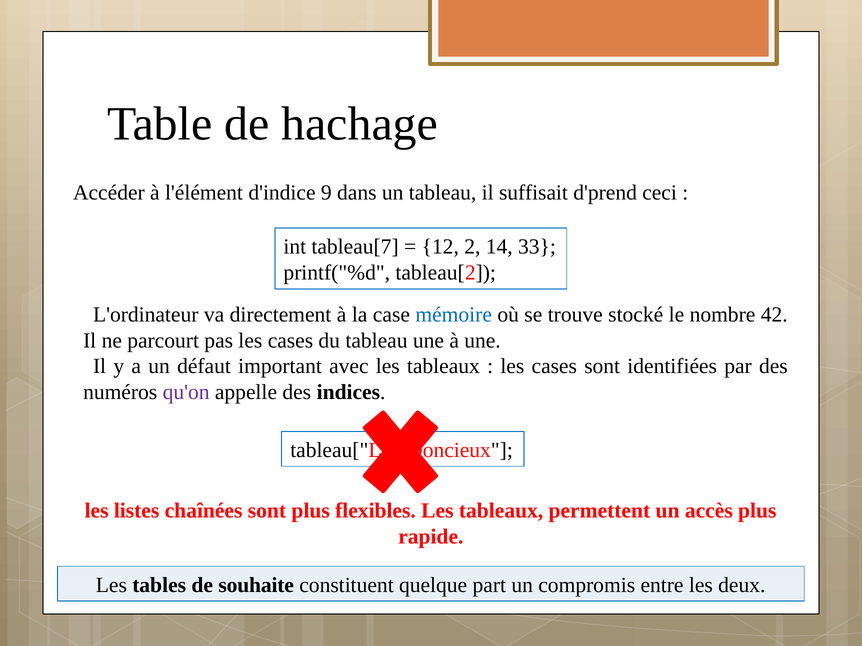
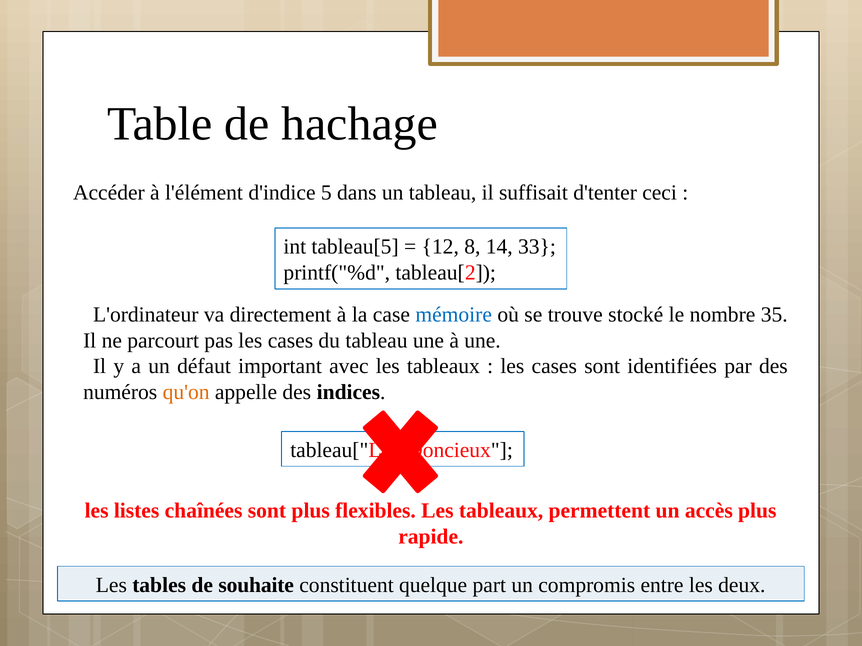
9: 9 -> 5 (326, 193)
d'prend: d'prend -> d'tenter (605, 193)
tableau[7: tableau[7 -> tableau[5 (355, 247)
2: 2 -> 8 (472, 247)
42: 42 -> 35 (774, 315)
qu'on colour: purple -> orange (186, 392)
